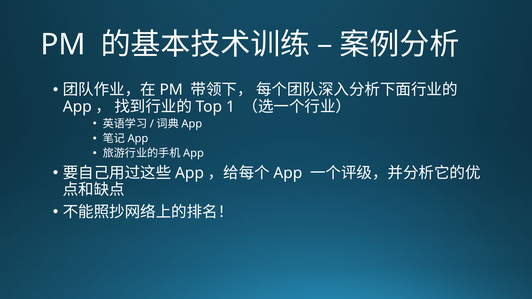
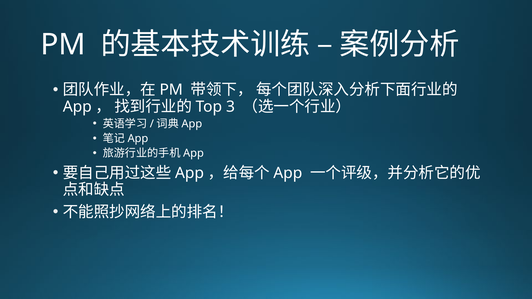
1: 1 -> 3 (231, 107)
